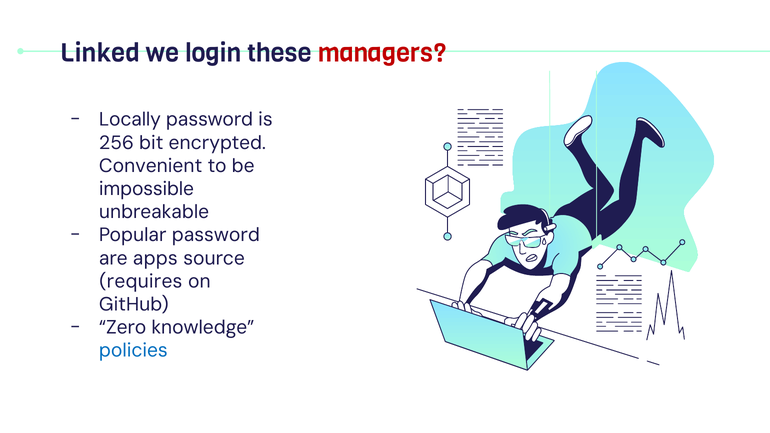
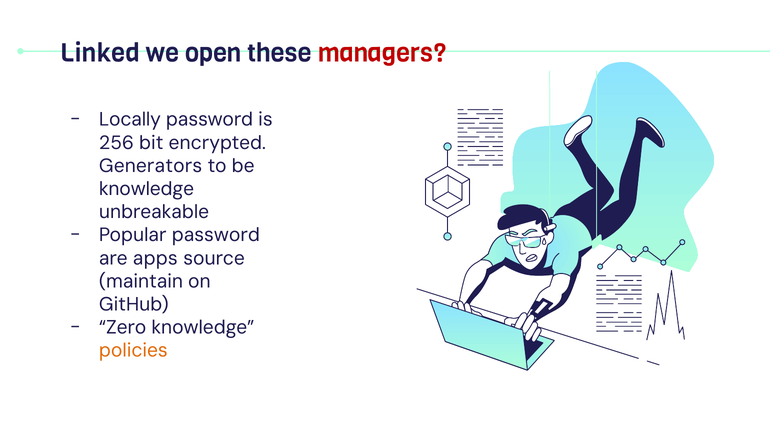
login: login -> open (213, 53)
Convenient: Convenient -> Generators (151, 166)
impossible: impossible -> knowledge (146, 189)
requires: requires -> maintain (141, 281)
policies colour: blue -> orange (133, 351)
